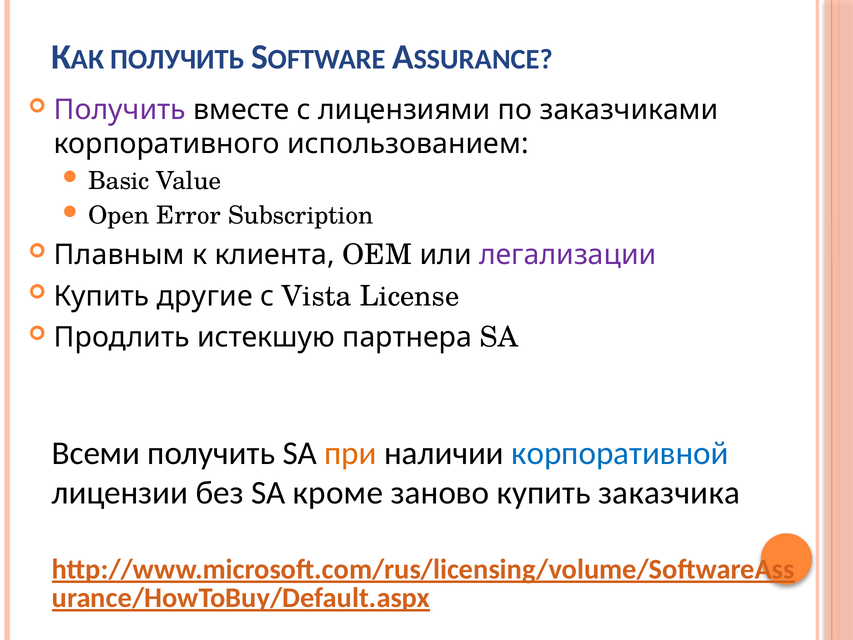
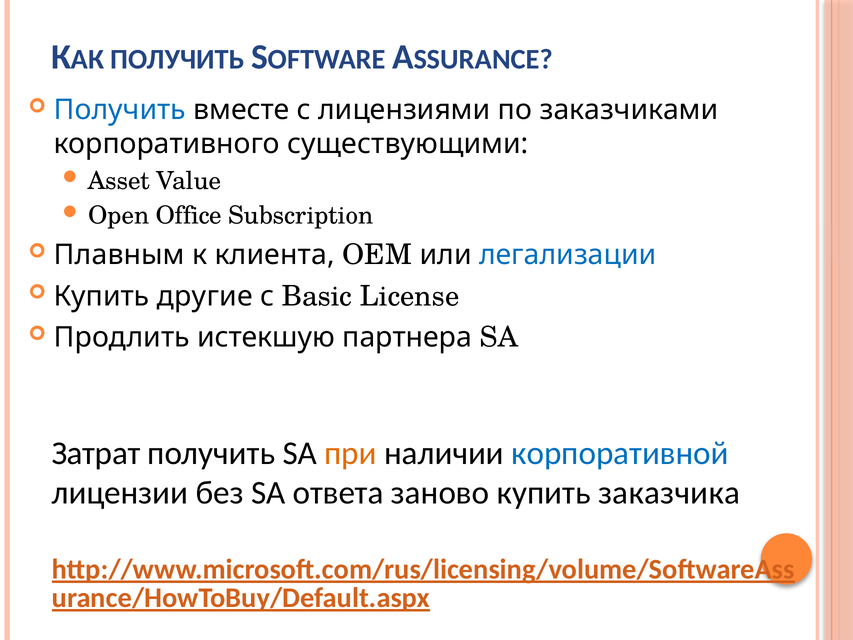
Получить colour: purple -> blue (120, 110)
использованием: использованием -> существующими (408, 144)
Basic: Basic -> Asset (119, 181)
Error: Error -> Office (189, 216)
легализации colour: purple -> blue (568, 255)
Vista: Vista -> Basic (317, 296)
Всеми: Всеми -> Затрат (96, 453)
кроме: кроме -> ответа (338, 493)
